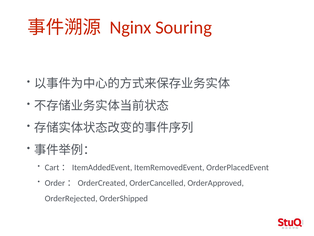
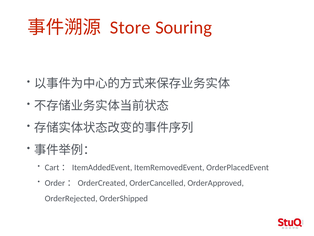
Nginx: Nginx -> Store (130, 27)
